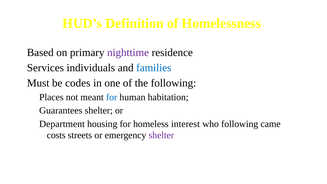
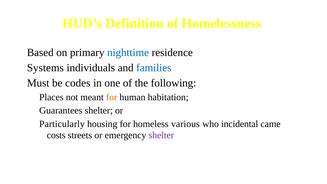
nighttime colour: purple -> blue (128, 53)
Services: Services -> Systems (45, 68)
for colour: blue -> orange (112, 97)
Department: Department -> Particularly (62, 124)
interest: interest -> various (185, 124)
who following: following -> incidental (240, 124)
